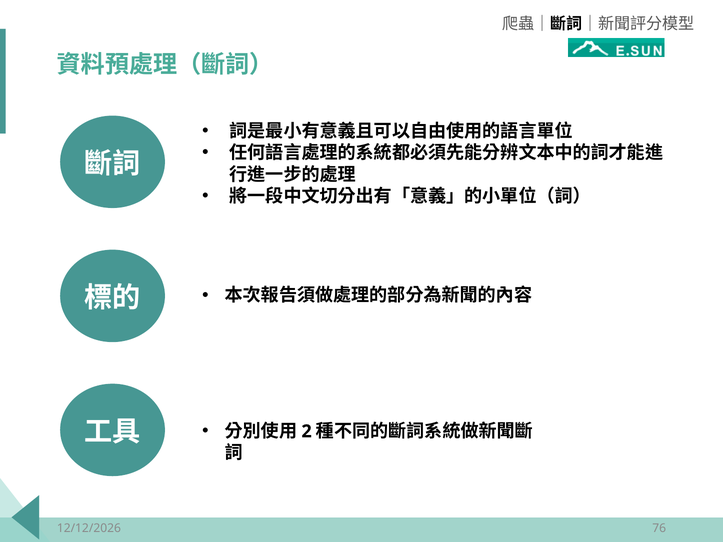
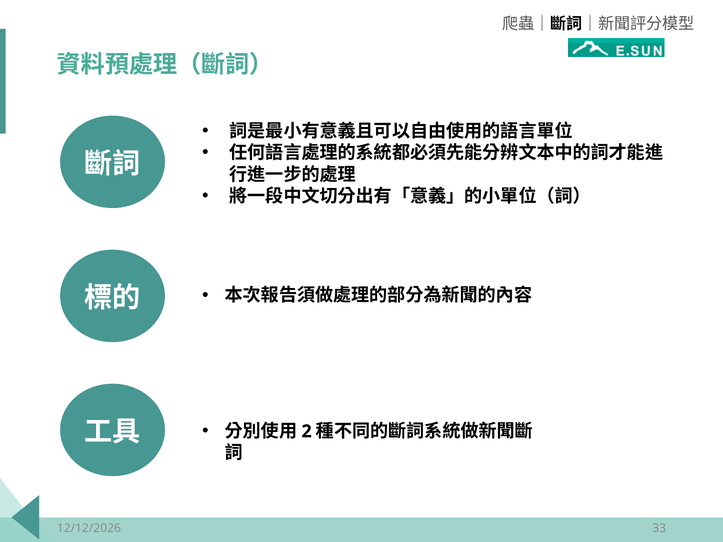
76: 76 -> 33 (659, 529)
